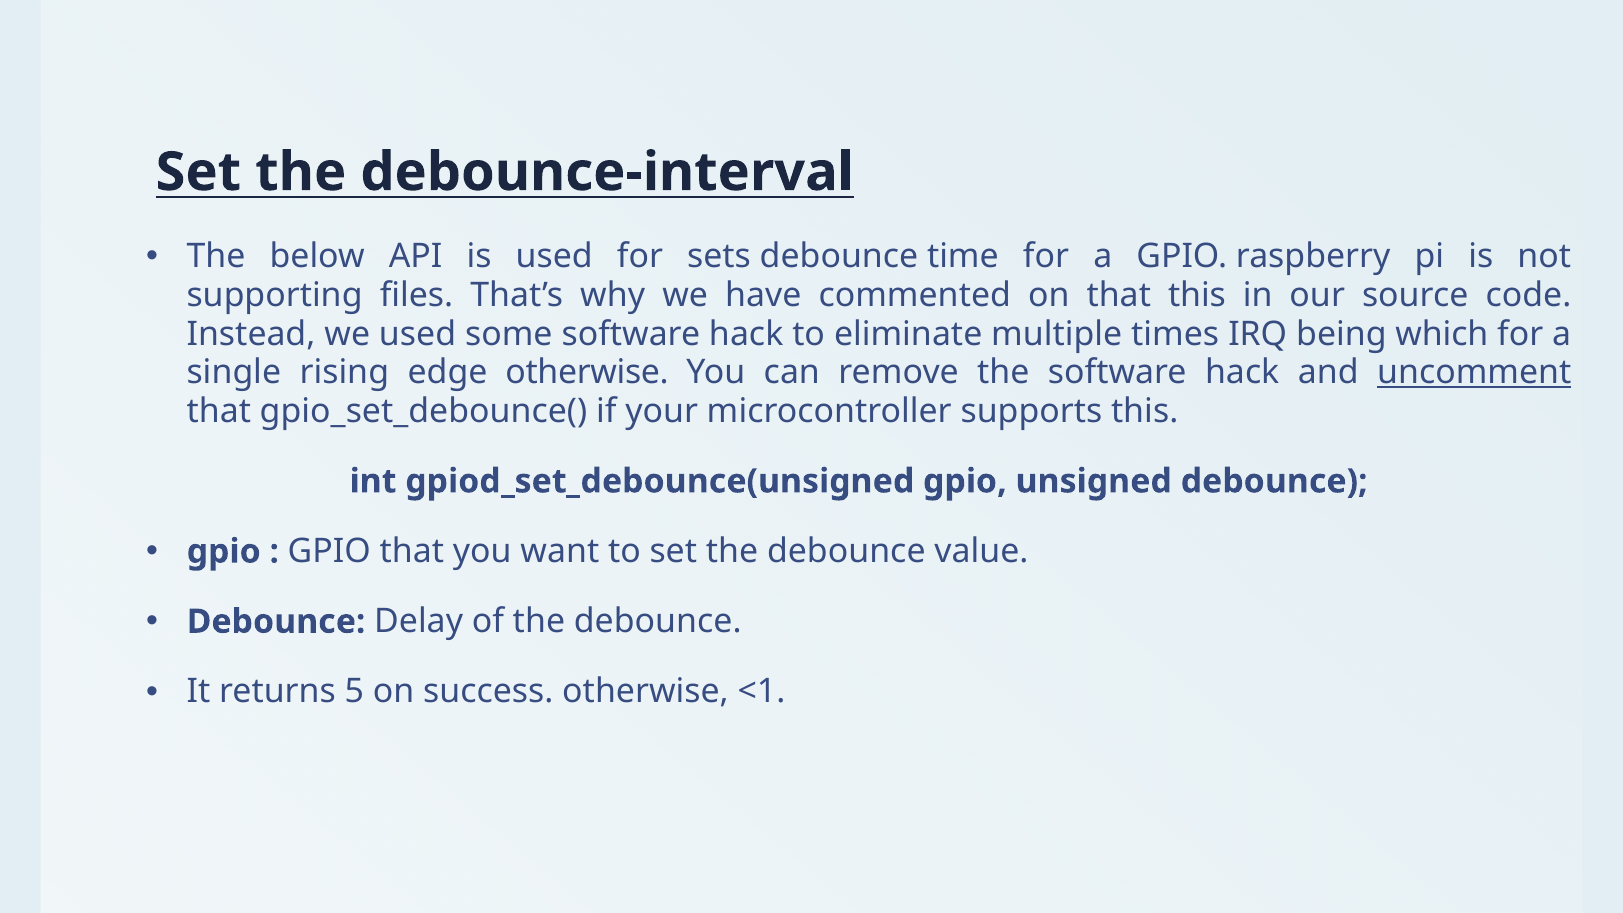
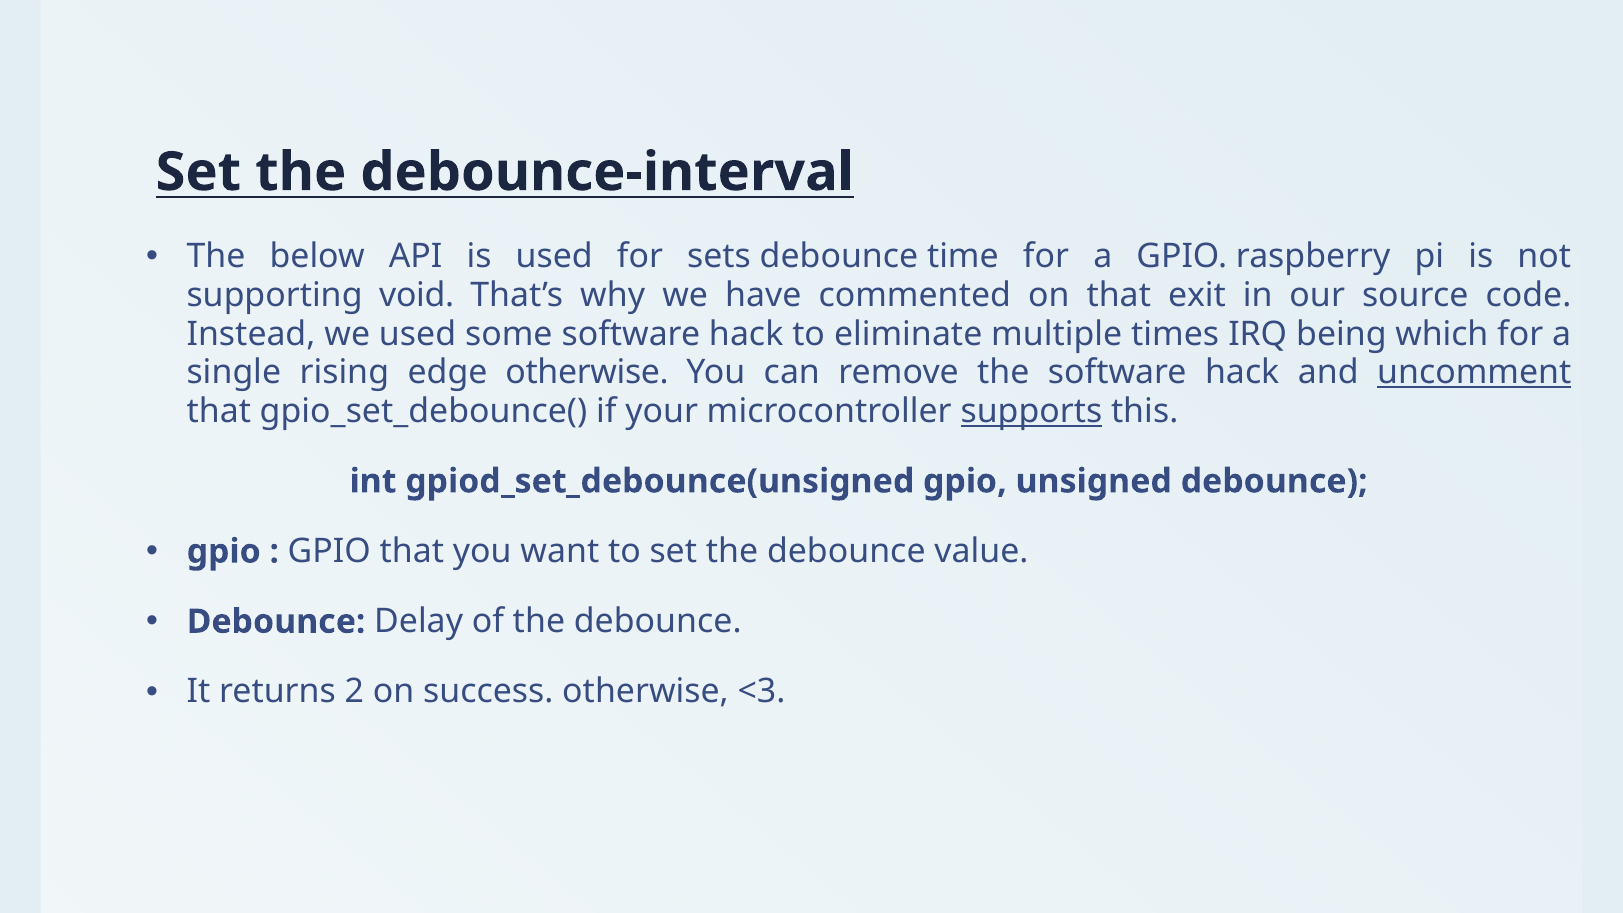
files: files -> void (417, 295)
that this: this -> exit (1197, 295)
supports underline: none -> present (1031, 411)
5: 5 -> 2 (354, 692)
<1: <1 -> <3 (762, 692)
